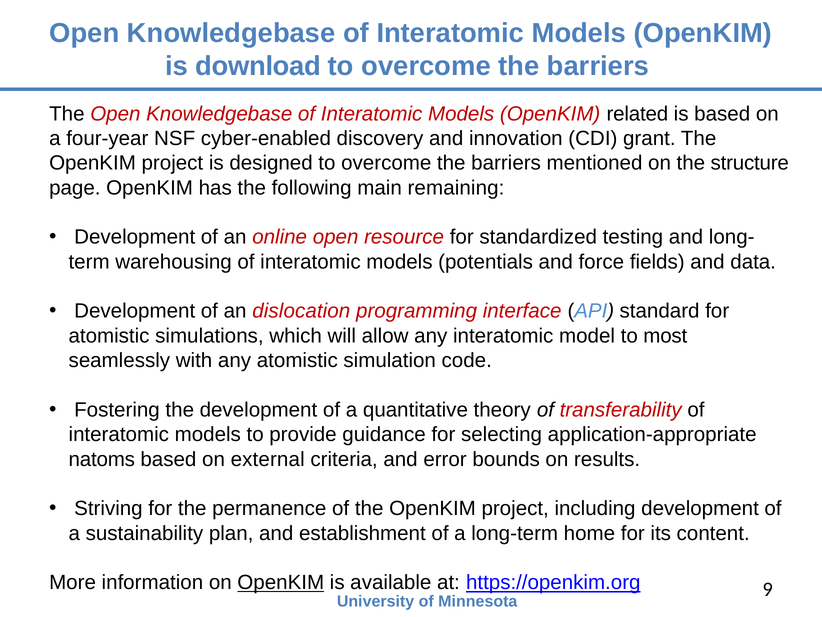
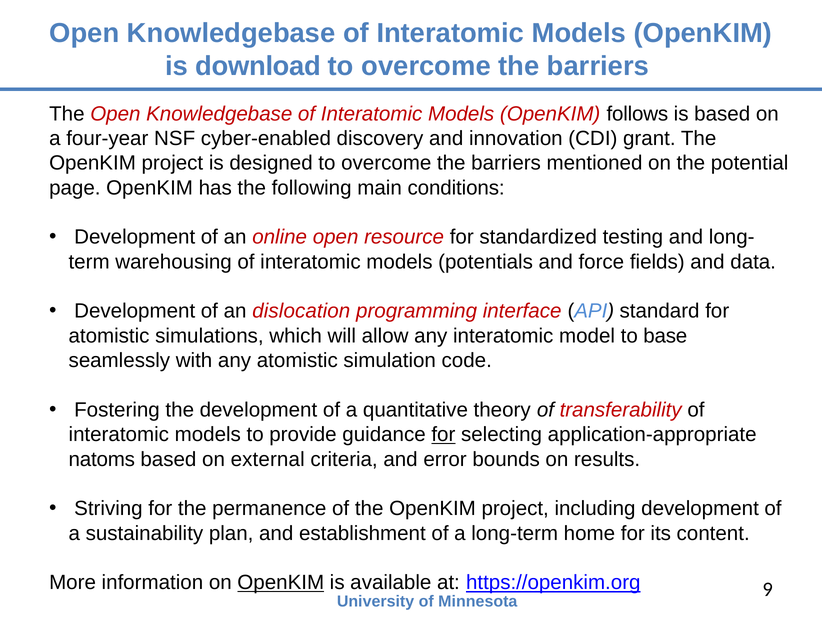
related: related -> follows (637, 114)
structure: structure -> potential (750, 163)
remaining: remaining -> conditions (456, 188)
most: most -> base (665, 336)
for underline: none -> present (443, 434)
